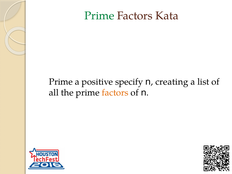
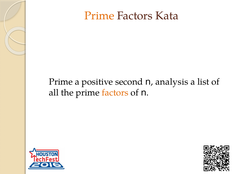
Prime colour: green -> orange (99, 16)
specify: specify -> second (129, 82)
creating: creating -> analysis (172, 82)
